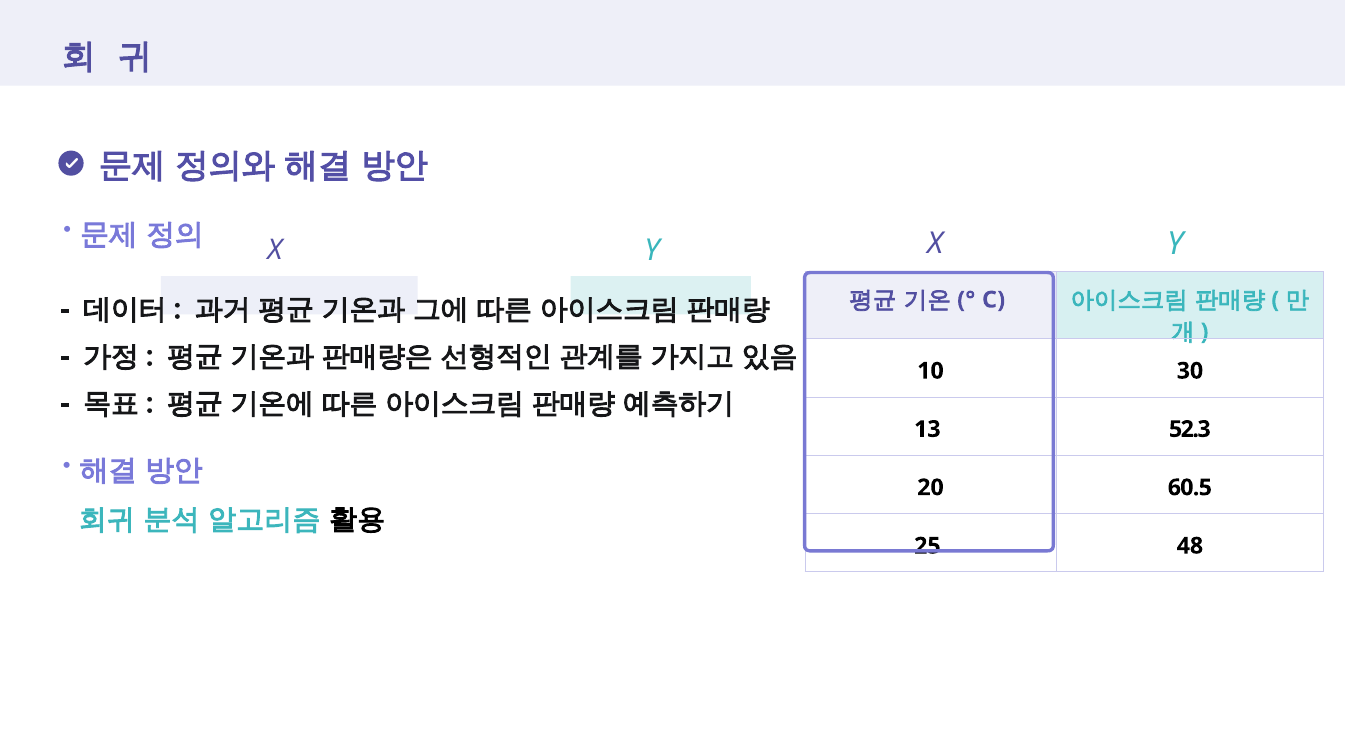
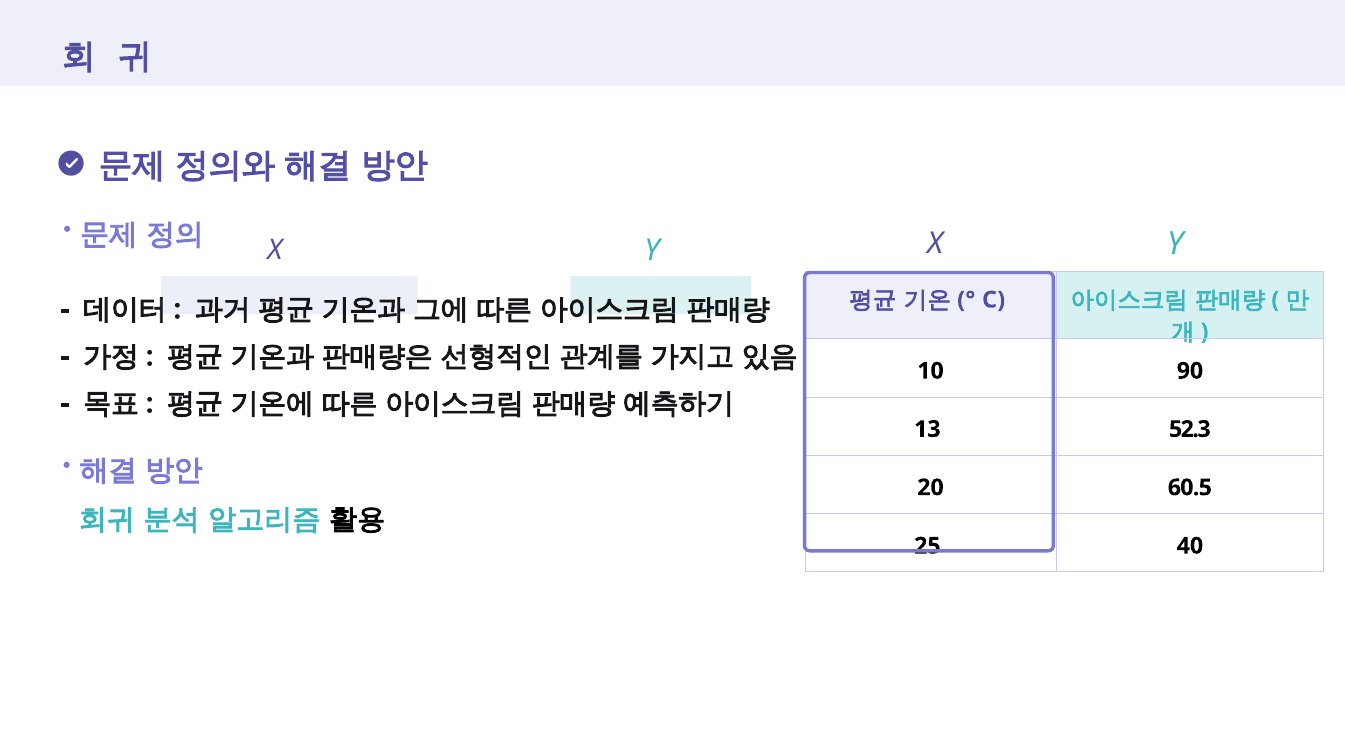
30: 30 -> 90 (1190, 371)
48: 48 -> 40 (1190, 546)
